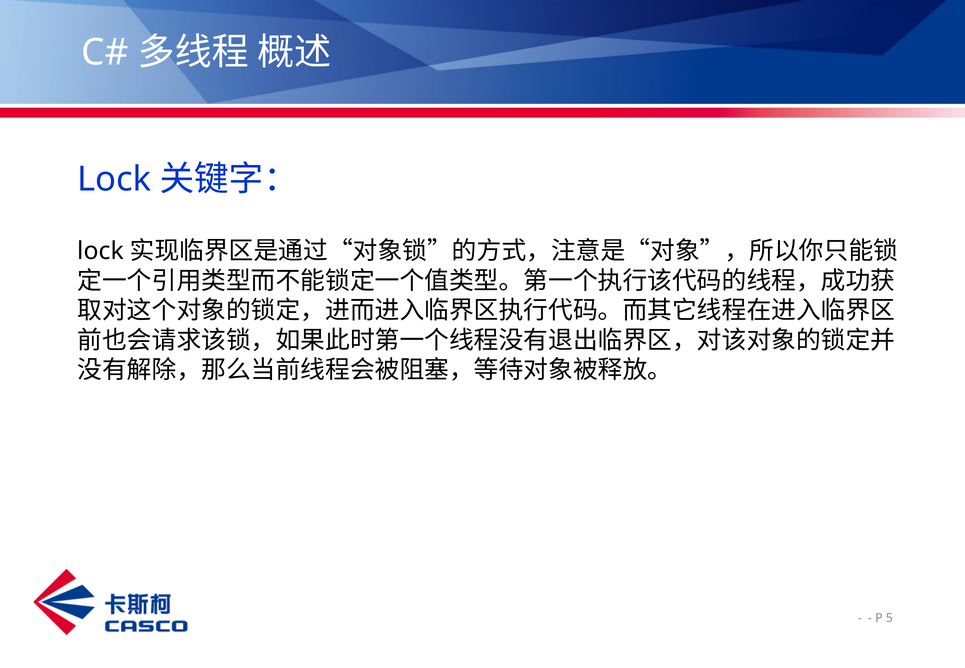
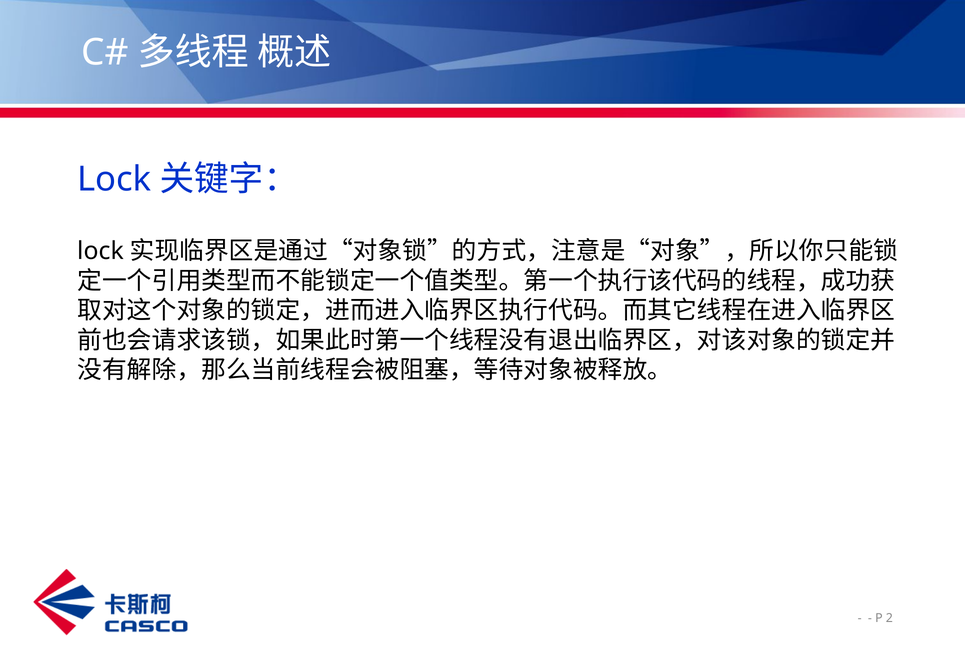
5: 5 -> 2 (889, 618)
